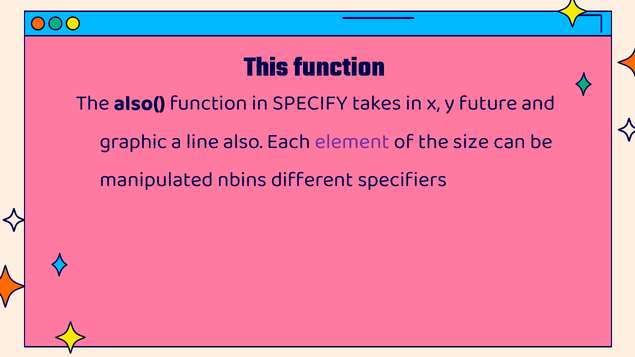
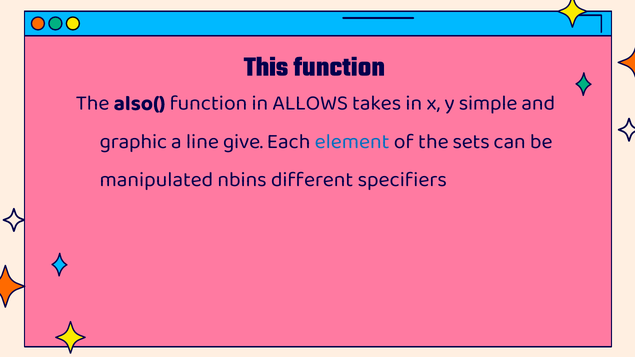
SPECIFY: SPECIFY -> ALLOWS (310, 103)
future: future -> simple (488, 103)
also: also -> give (243, 141)
element colour: purple -> blue (352, 141)
size: size -> sets (471, 141)
